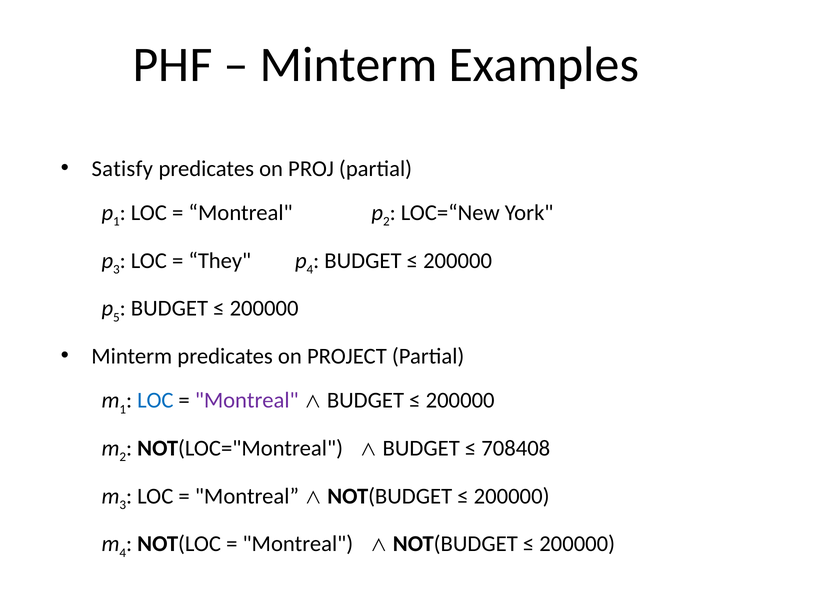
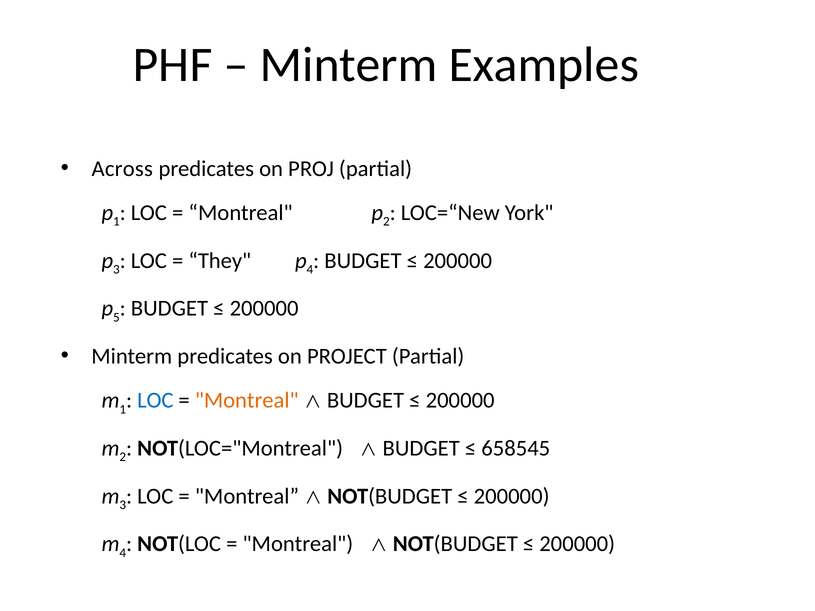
Satisfy: Satisfy -> Across (122, 169)
Montreal colour: purple -> orange (247, 401)
708408: 708408 -> 658545 (516, 448)
